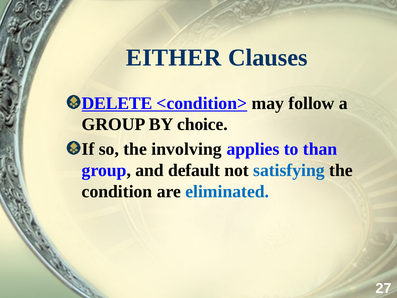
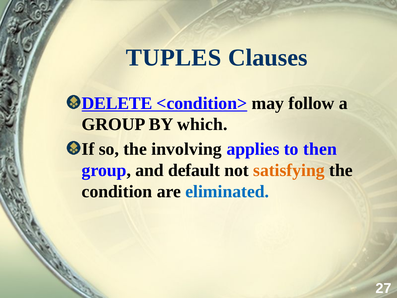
EITHER: EITHER -> TUPLES (174, 58)
choice: choice -> which (202, 124)
than: than -> then (320, 149)
satisfying colour: blue -> orange (289, 170)
